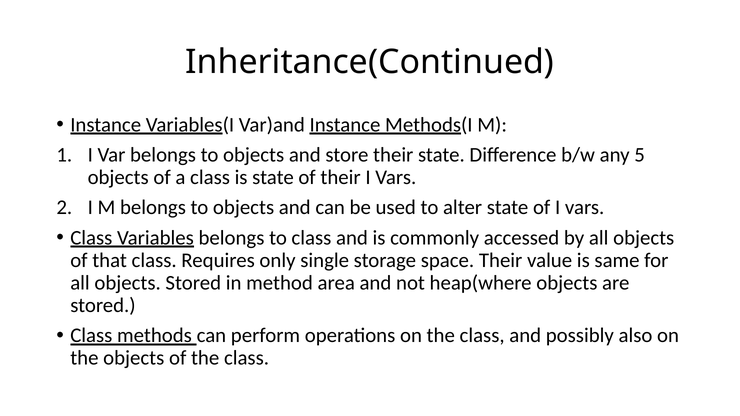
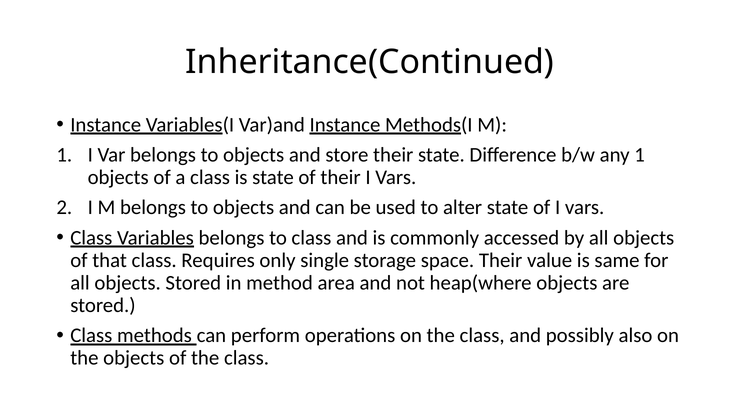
any 5: 5 -> 1 (640, 155)
